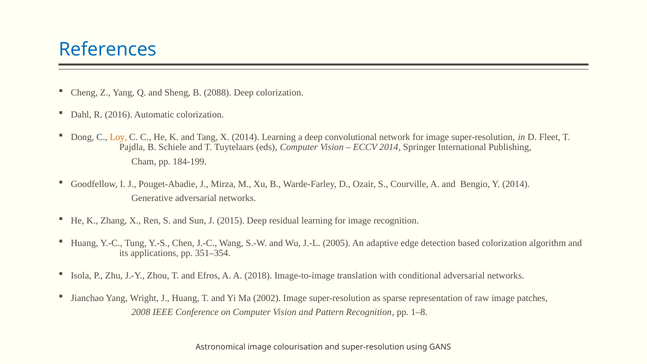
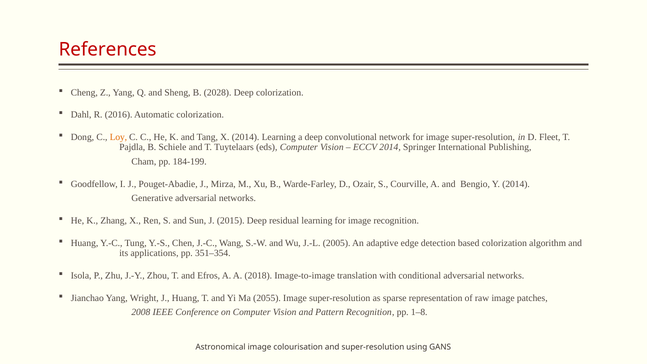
References colour: blue -> red (108, 50)
2088: 2088 -> 2028 (218, 92)
2002: 2002 -> 2055 (267, 298)
